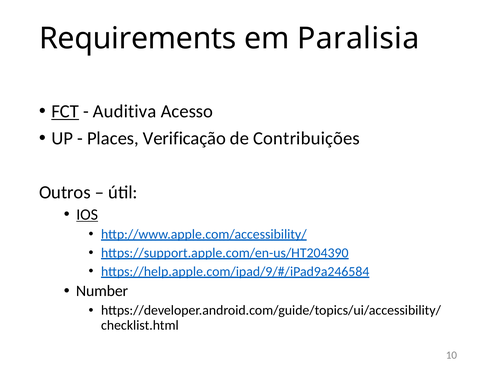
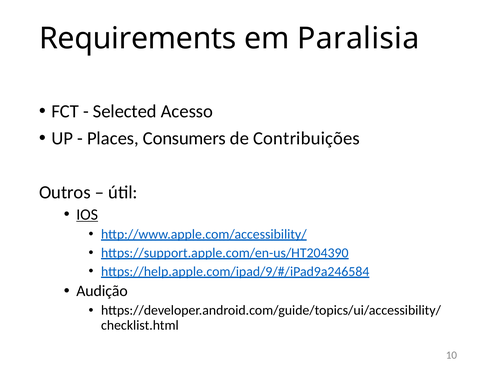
FCT underline: present -> none (65, 111)
Auditiva: Auditiva -> Selected (125, 111)
Verificação: Verificação -> Consumers (184, 138)
Number: Number -> Audição (102, 291)
